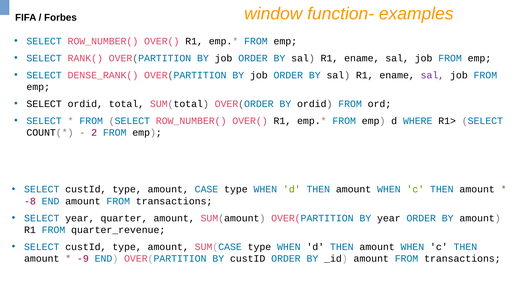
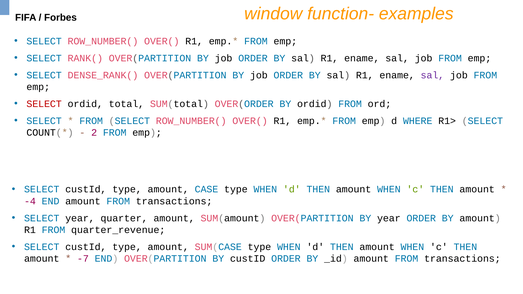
SELECT colour: black -> red (44, 104)
-8: -8 -> -4 (30, 201)
-9: -9 -> -7 (83, 259)
